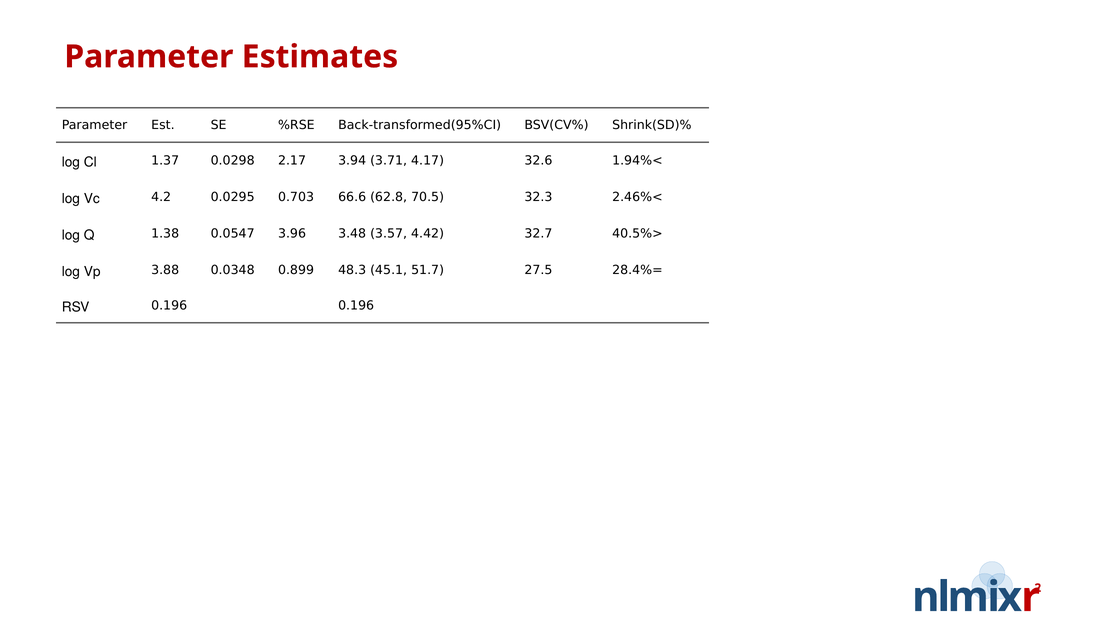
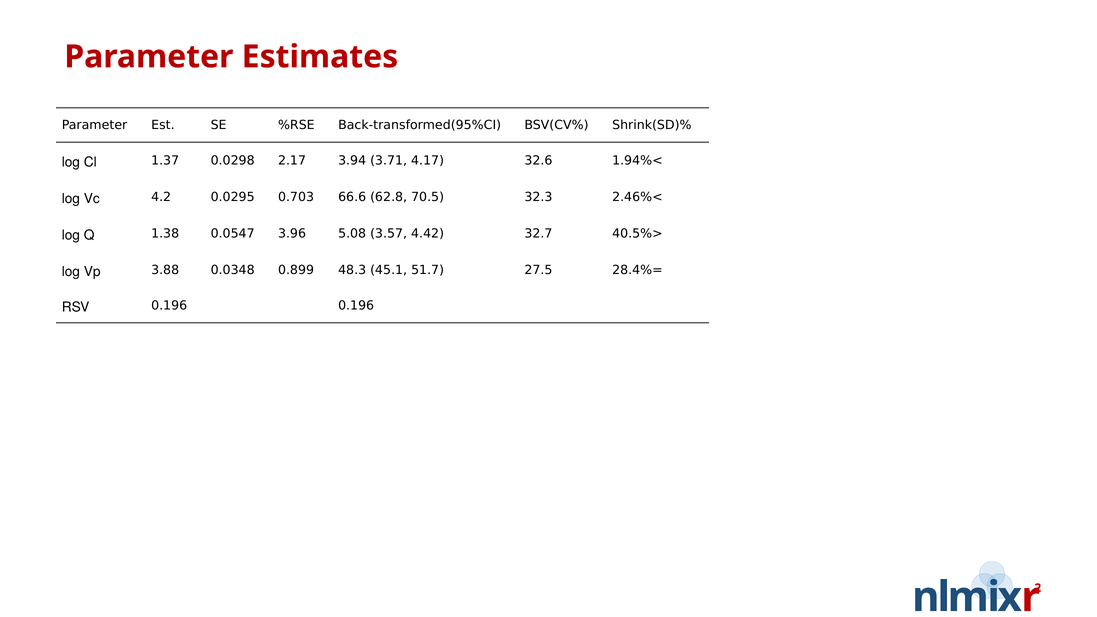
3.48: 3.48 -> 5.08 (352, 234)
